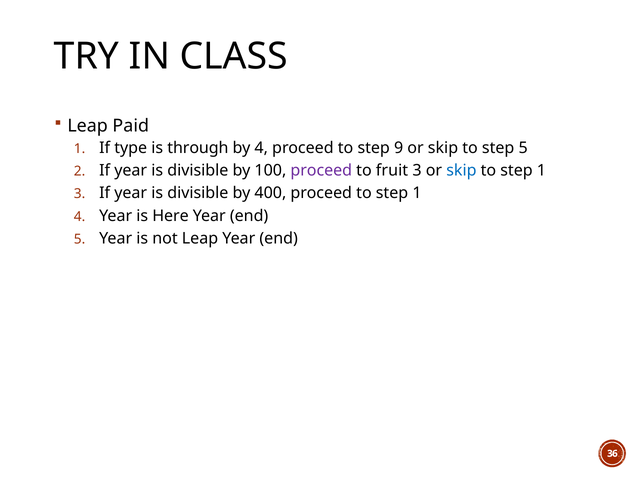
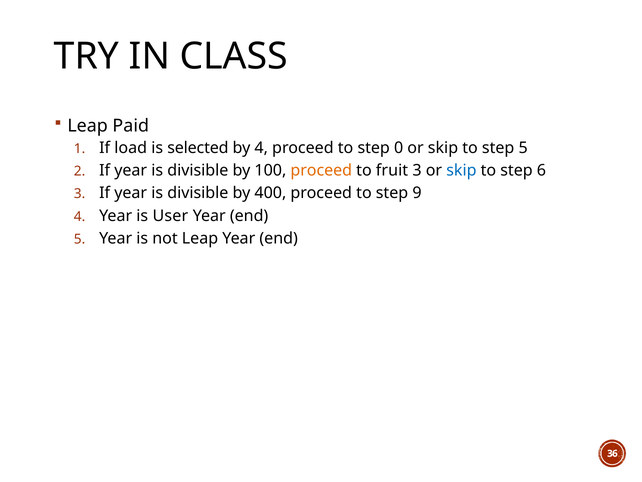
type: type -> load (131, 148)
through: through -> selected (198, 148)
9: 9 -> 0 (399, 148)
proceed colour: purple -> orange (321, 170)
1: 1 -> 6 (541, 170)
proceed to step 1: 1 -> 9 (417, 193)
Here: Here -> User (170, 216)
